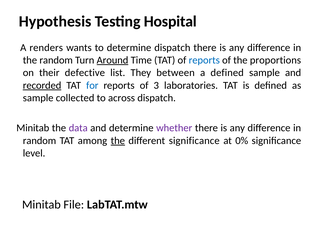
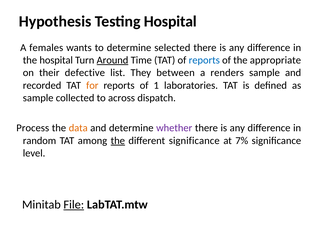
renders: renders -> females (46, 48)
determine dispatch: dispatch -> selected (172, 48)
the random: random -> hospital (56, 60)
proportions: proportions -> appropriate (275, 60)
a defined: defined -> renders (227, 73)
recorded underline: present -> none (42, 85)
for colour: blue -> orange (92, 85)
3: 3 -> 1 (156, 85)
Minitab: Minitab -> Process (33, 128)
data colour: purple -> orange (78, 128)
0%: 0% -> 7% (242, 141)
File underline: none -> present (74, 205)
